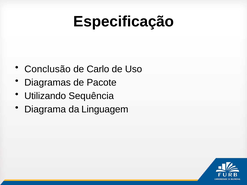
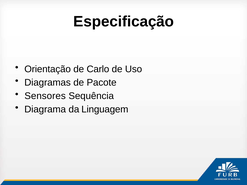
Conclusão: Conclusão -> Orientação (48, 69)
Utilizando: Utilizando -> Sensores (45, 96)
